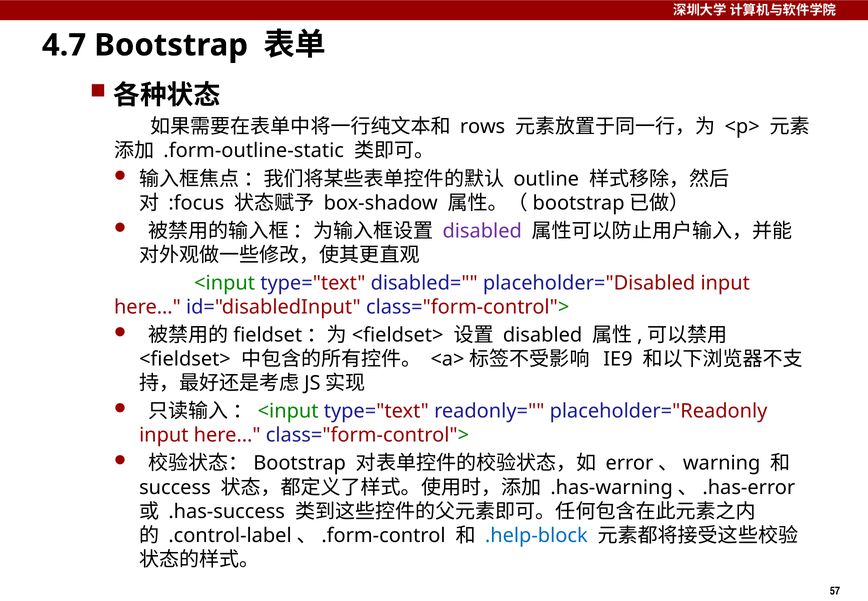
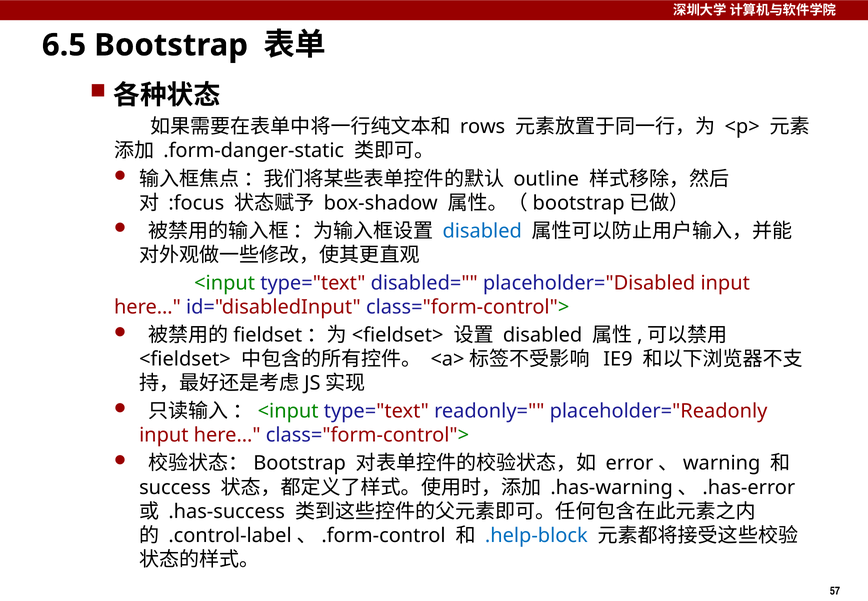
4.7: 4.7 -> 6.5 (64, 45)
.form-outline-static: .form-outline-static -> .form-danger-static (254, 151)
disabled colour: purple -> blue (482, 231)
